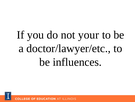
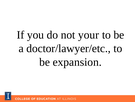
influences: influences -> expansion (77, 62)
